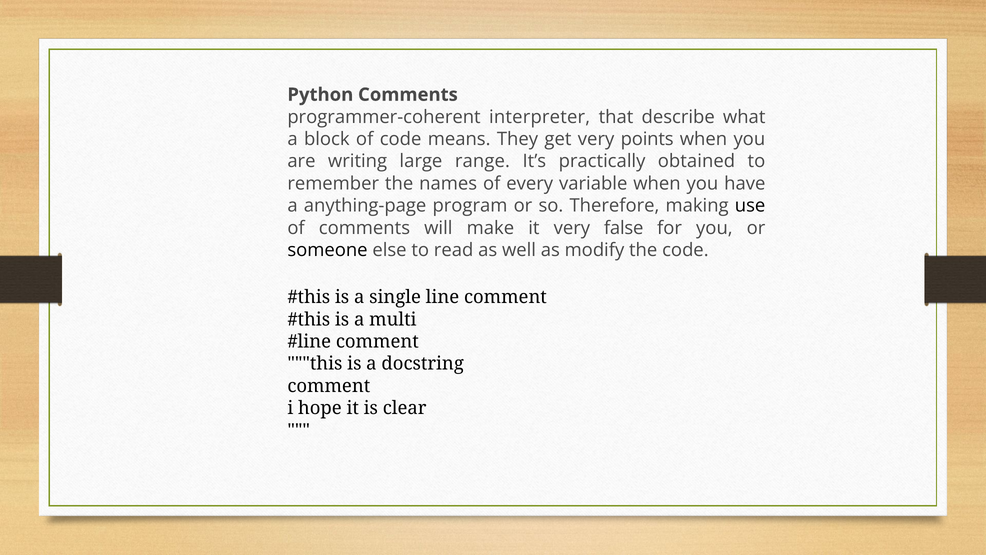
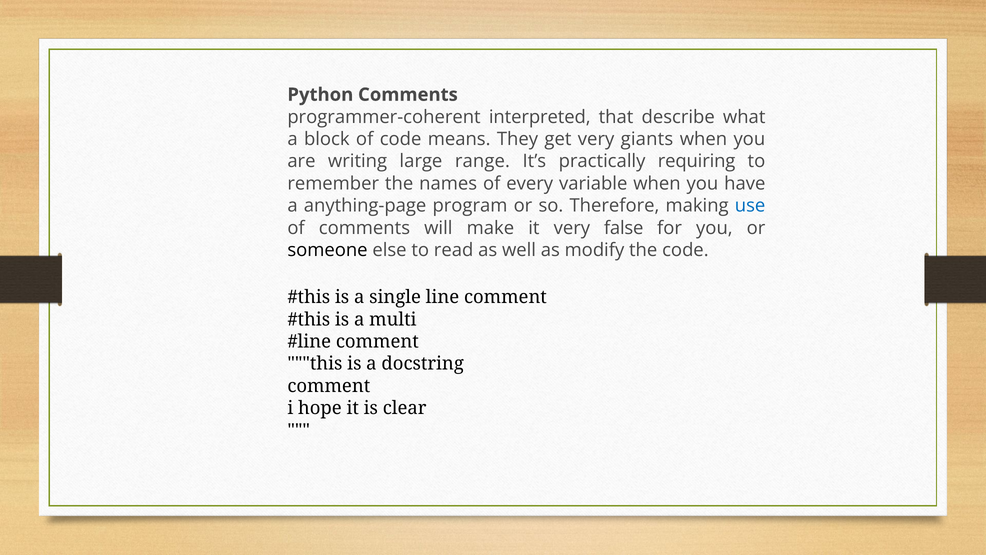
interpreter: interpreter -> interpreted (540, 117)
points: points -> giants (647, 139)
obtained: obtained -> requiring (697, 161)
use colour: black -> blue (750, 206)
